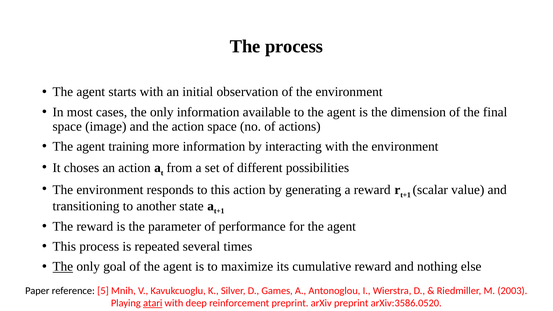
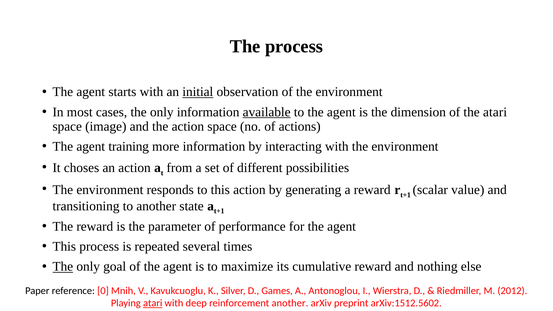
initial underline: none -> present (198, 92)
available underline: none -> present (267, 112)
the final: final -> atari (495, 112)
5: 5 -> 0 (103, 291)
2003: 2003 -> 2012 (512, 291)
reinforcement preprint: preprint -> another (290, 303)
arXiv:3586.0520: arXiv:3586.0520 -> arXiv:1512.5602 (406, 303)
